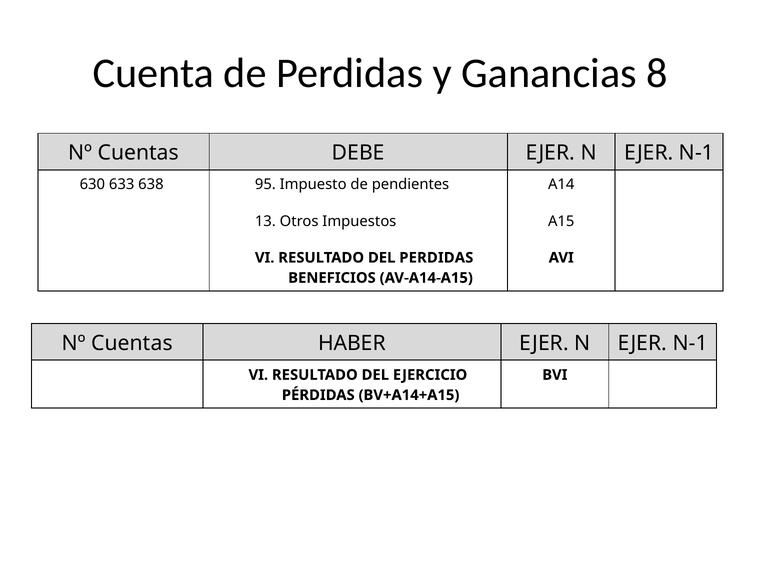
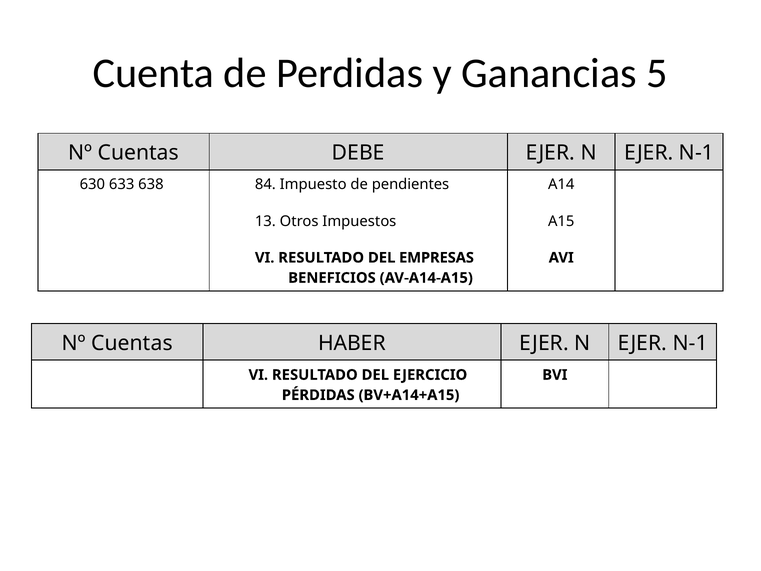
8: 8 -> 5 (657, 73)
95: 95 -> 84 (265, 184)
DEL PERDIDAS: PERDIDAS -> EMPRESAS (436, 258)
